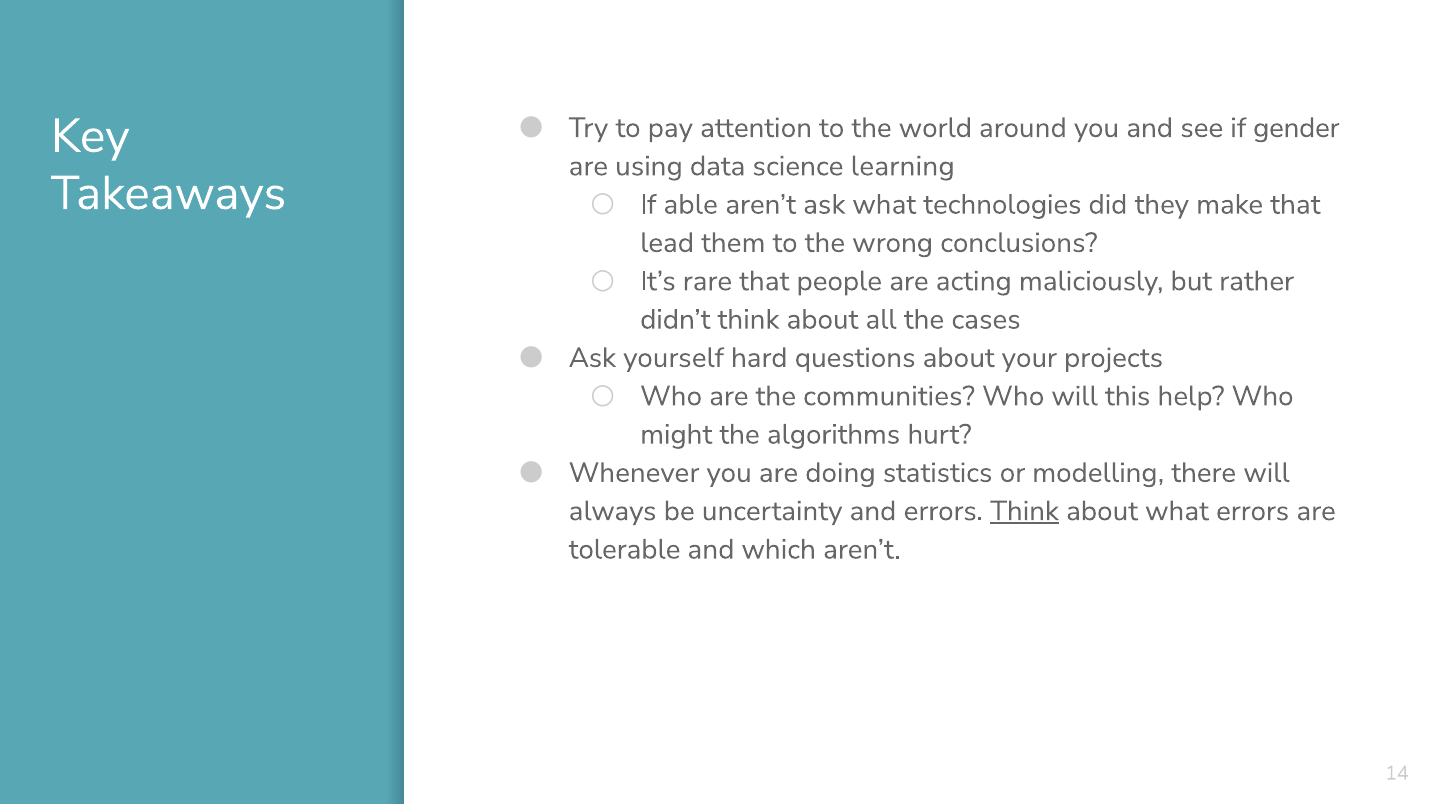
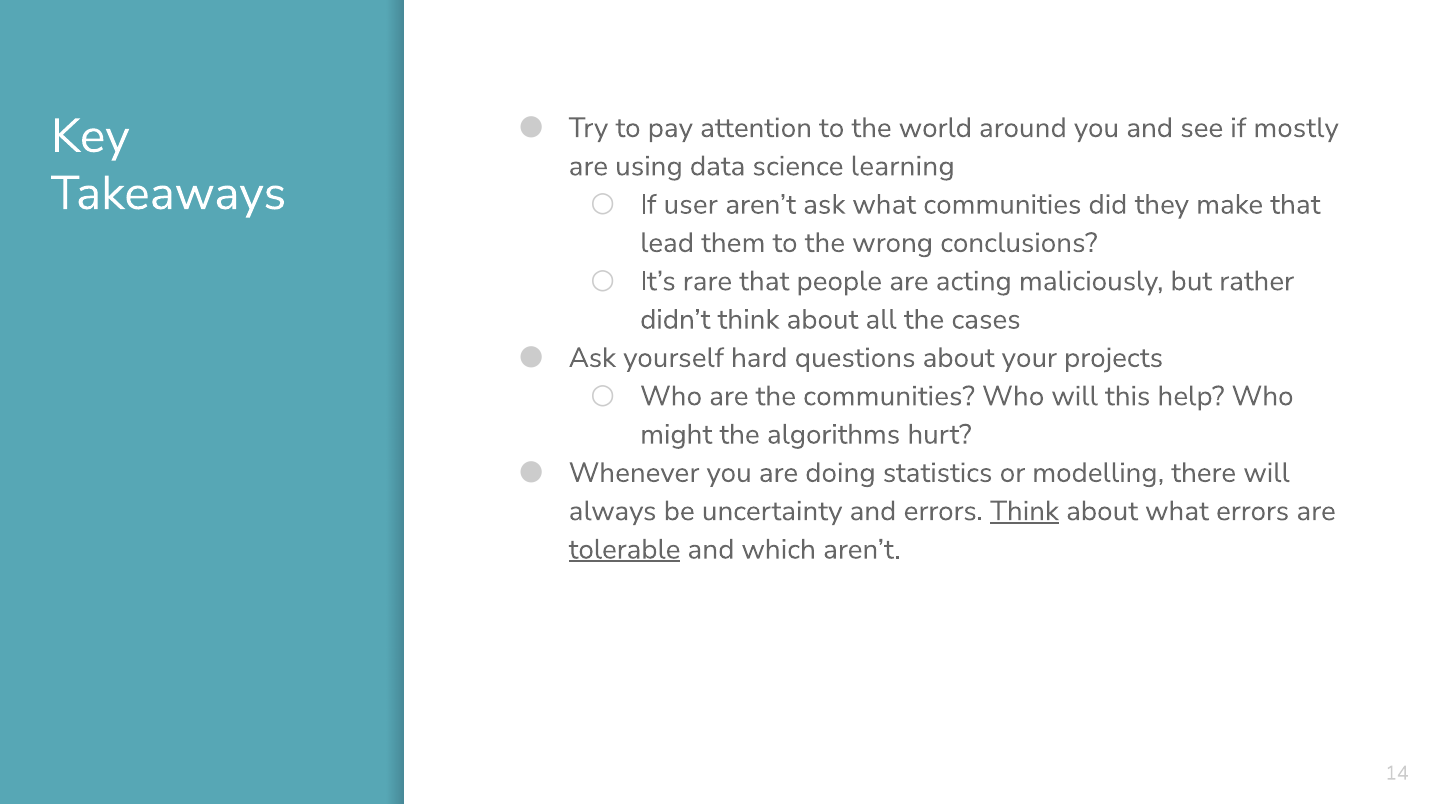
gender: gender -> mostly (1296, 128)
able: able -> user (691, 204)
what technologies: technologies -> communities (1002, 204)
tolerable underline: none -> present (625, 549)
